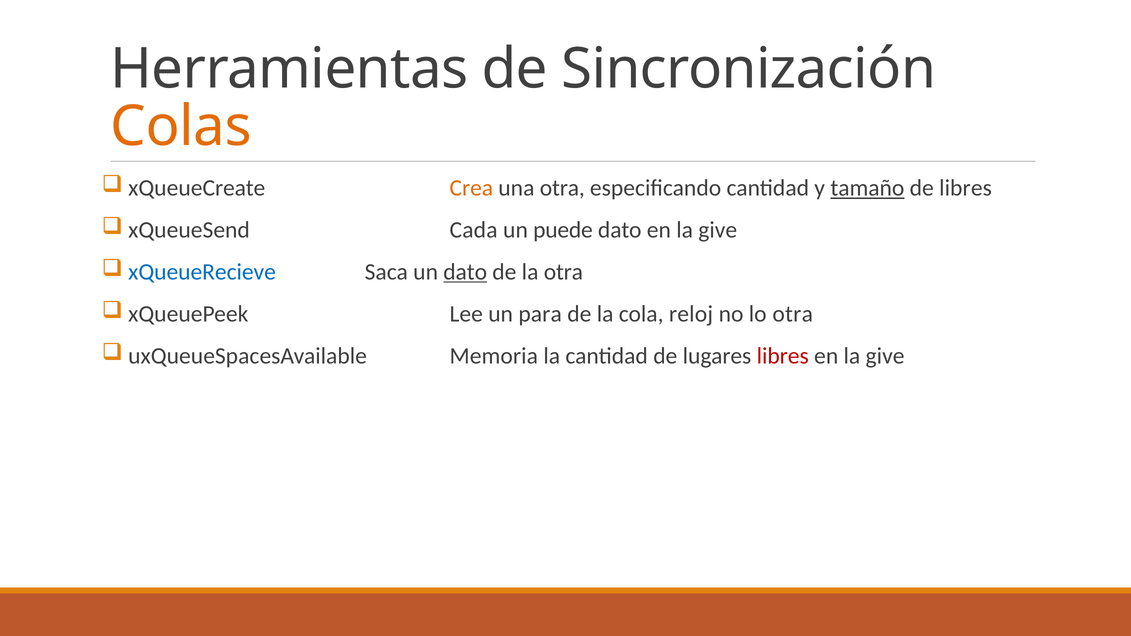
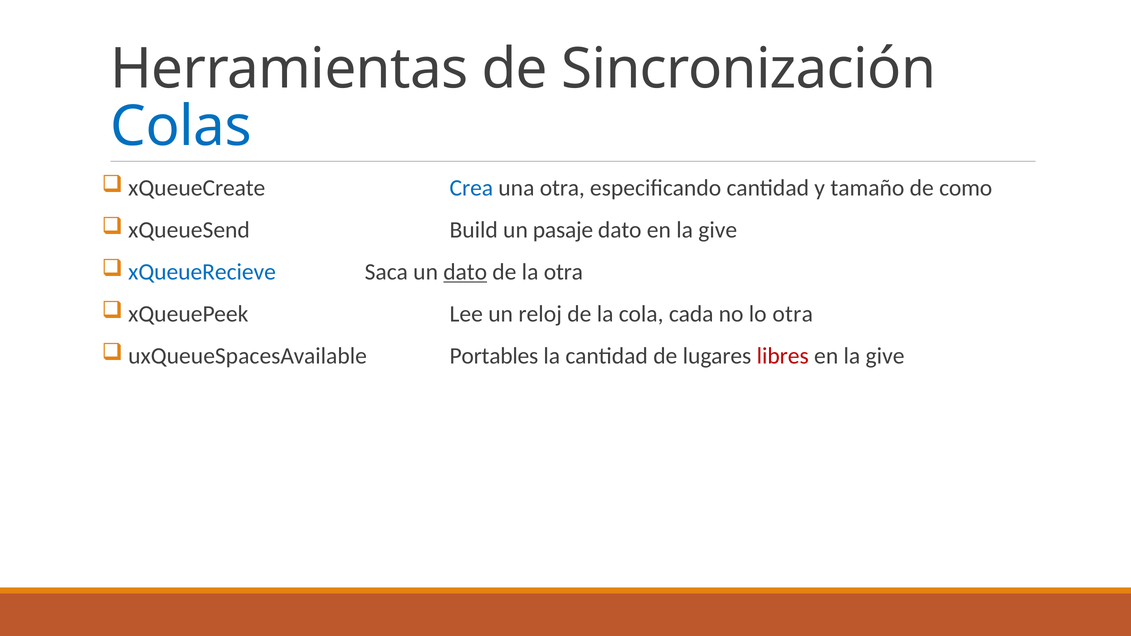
Colas colour: orange -> blue (181, 127)
Crea colour: orange -> blue (471, 188)
tamaño underline: present -> none (867, 188)
de libres: libres -> como (966, 188)
Cada: Cada -> Build (474, 230)
puede: puede -> pasaje (563, 230)
para: para -> reloj (540, 314)
reloj: reloj -> cada (691, 314)
Memoria: Memoria -> Portables (494, 356)
